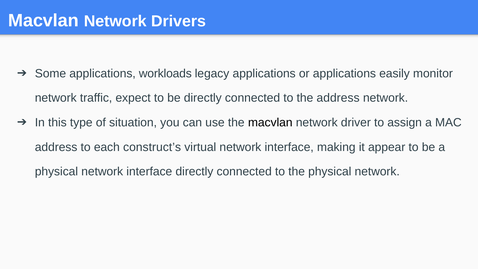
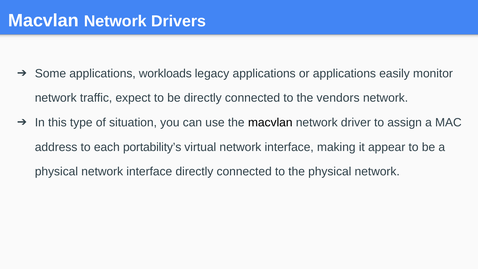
the address: address -> vendors (338, 98)
construct’s: construct’s -> portability’s (152, 147)
